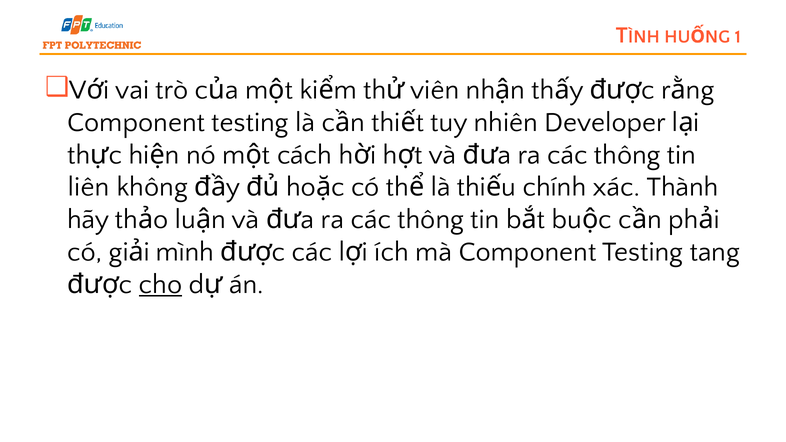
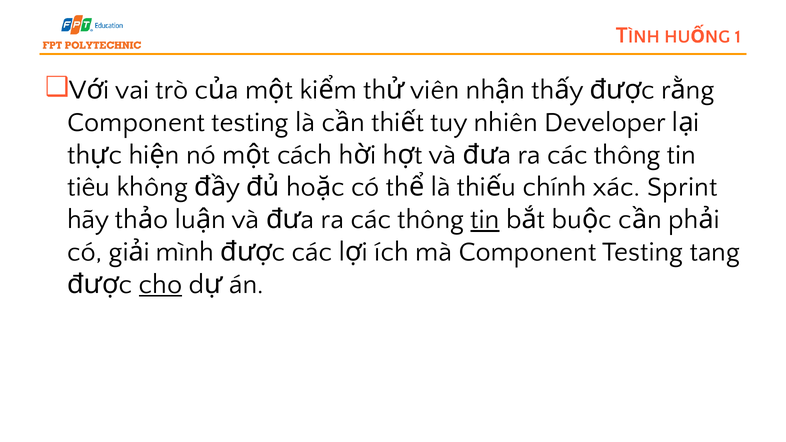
liên: liên -> tiêu (89, 187)
Thành: Thành -> Sprint (683, 187)
tin underline: none -> present (485, 220)
